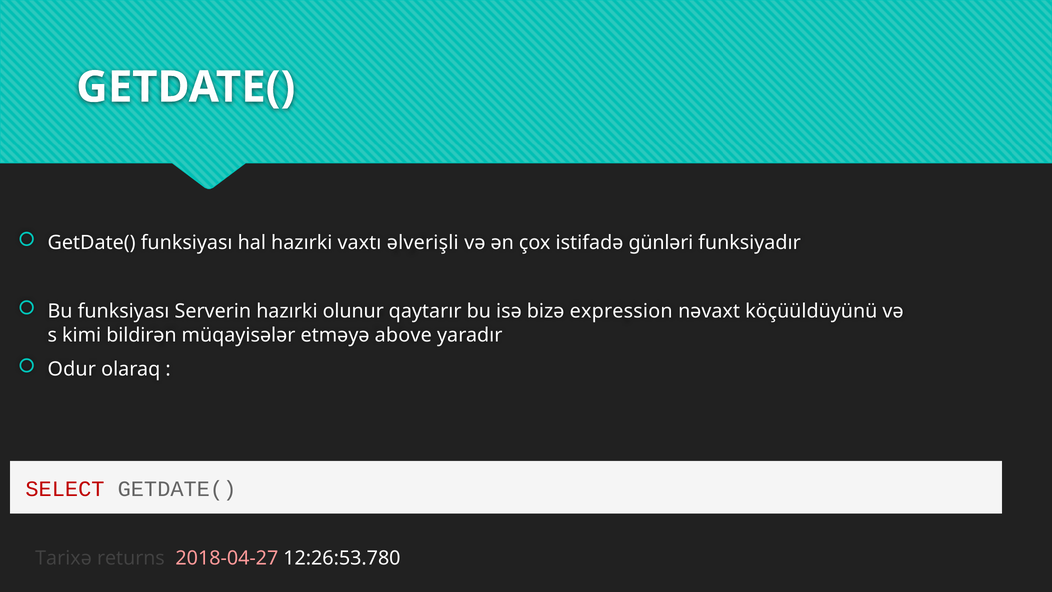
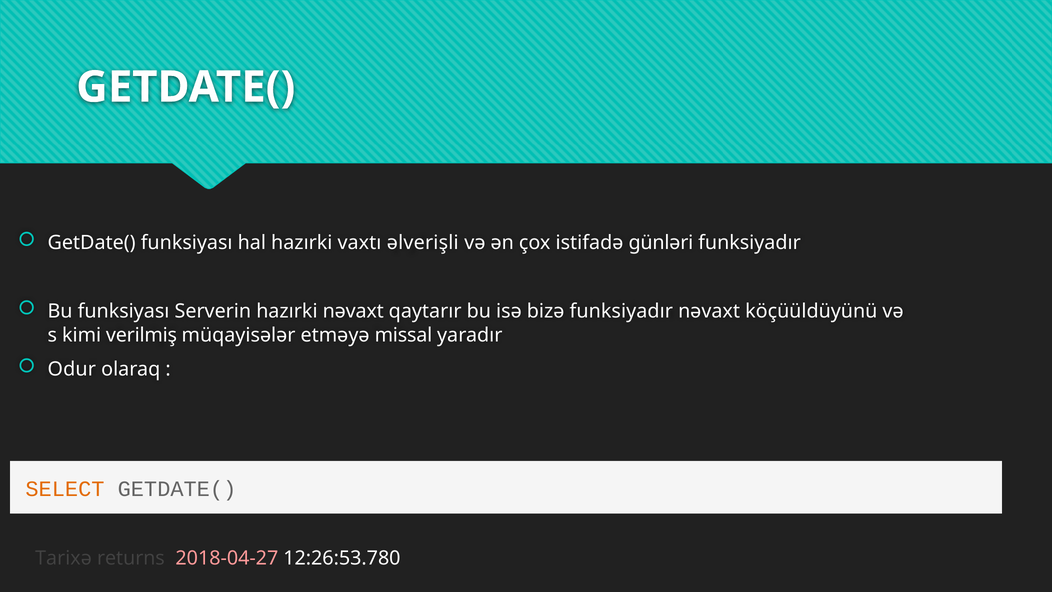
hazırki olunur: olunur -> nəvaxt (353, 311)
bizə expression: expression -> funksiyadır (621, 311)
bildirən: bildirən -> verilmiş (141, 335)
above: above -> missal (403, 335)
SELECT colour: red -> orange (65, 489)
